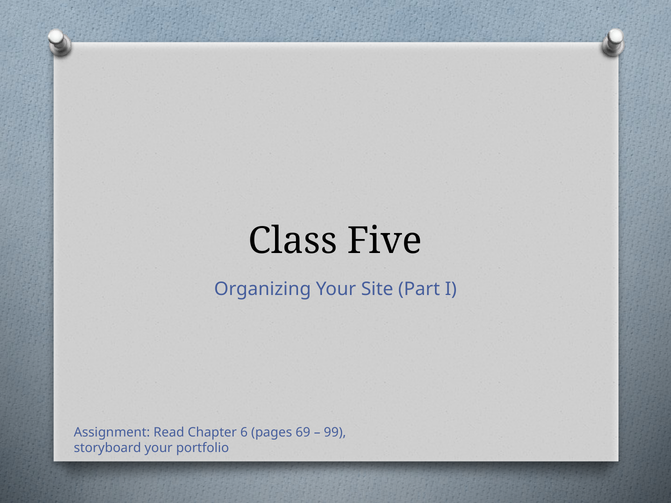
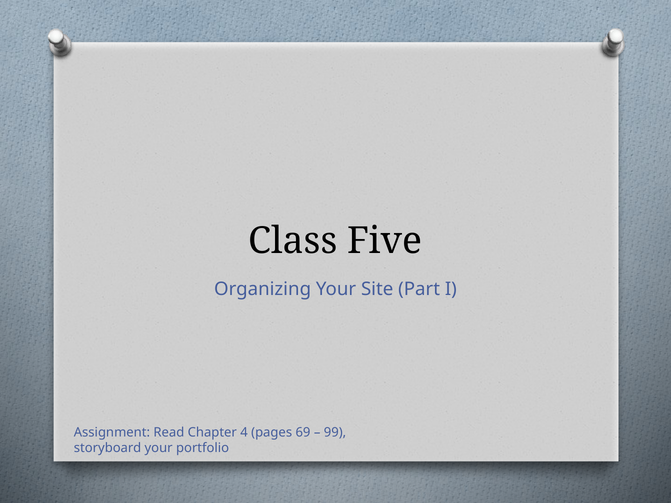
6: 6 -> 4 (244, 433)
